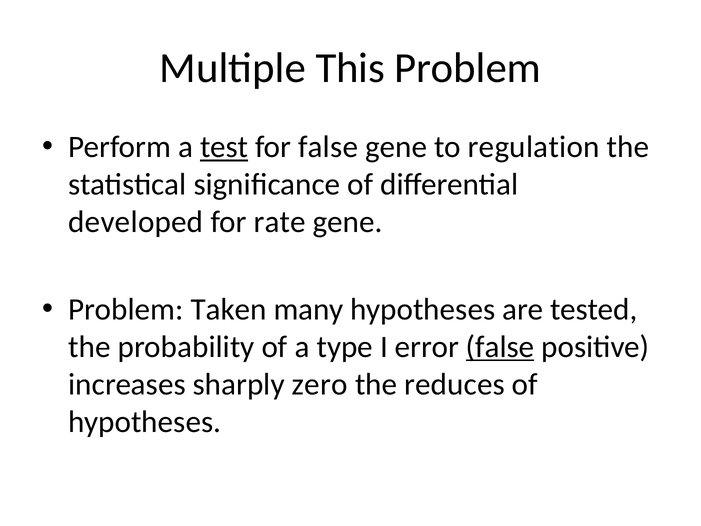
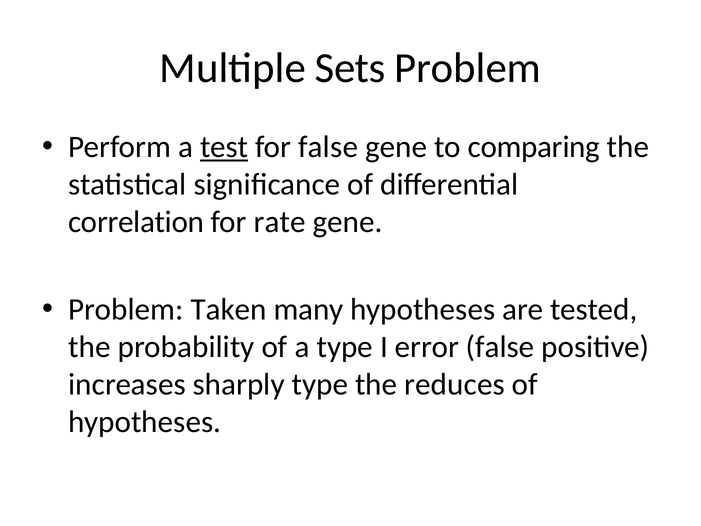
This: This -> Sets (350, 68)
regulation: regulation -> comparing (534, 147)
developed: developed -> correlation (136, 222)
false underline: present -> none (500, 347)
sharply zero: zero -> type (320, 384)
